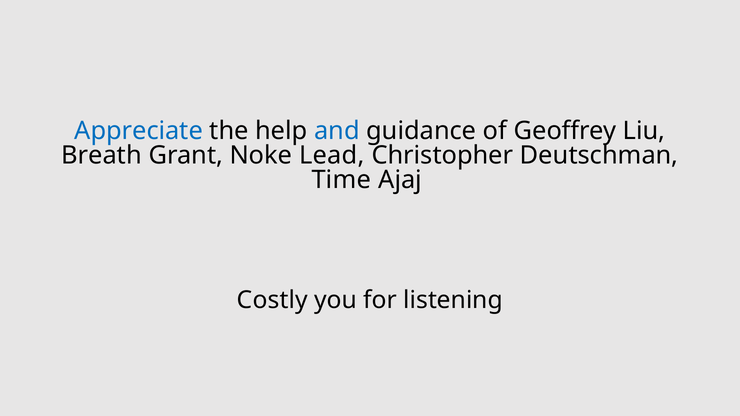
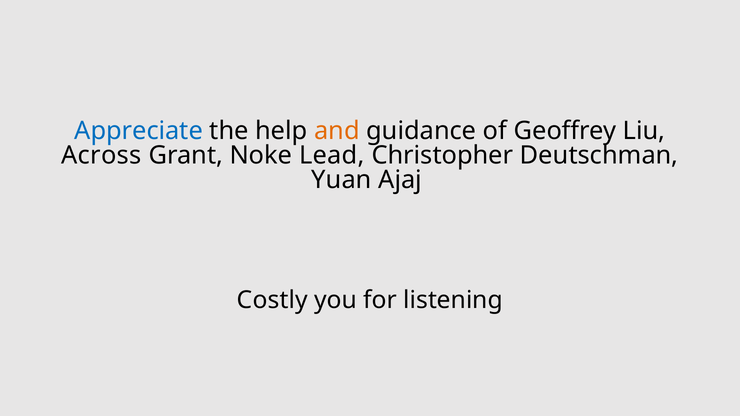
and colour: blue -> orange (337, 131)
Breath: Breath -> Across (101, 155)
Time: Time -> Yuan (341, 180)
